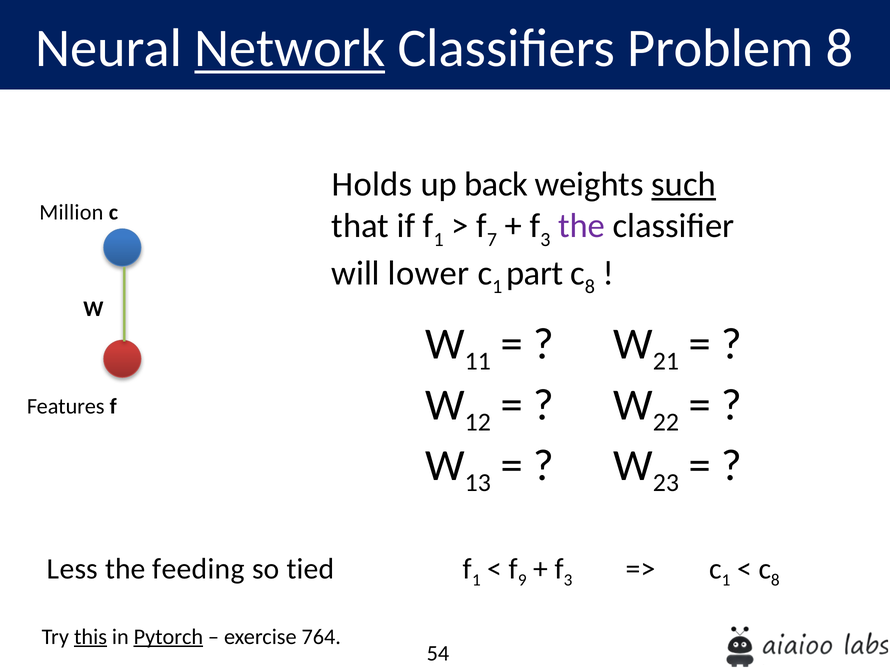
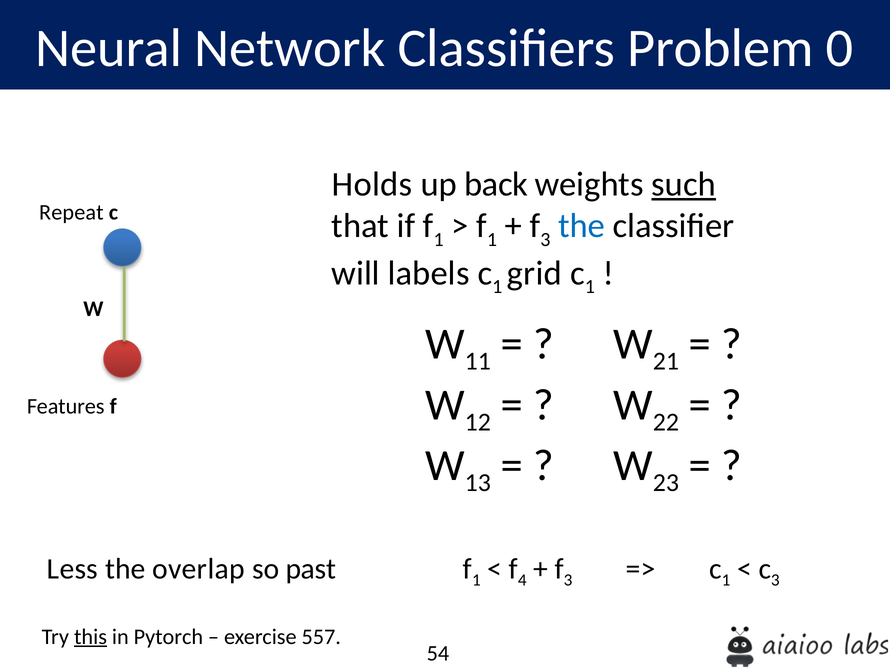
Network underline: present -> none (290, 48)
Problem 8: 8 -> 0 (840, 48)
Million: Million -> Repeat (71, 212)
7: 7 -> 1 (492, 239)
the colour: purple -> blue (582, 226)
lower: lower -> labels (429, 273)
part: part -> grid (534, 273)
8: 8 -> 1 (590, 287)
feeding: feeding -> overlap (198, 568)
tied: tied -> past (311, 568)
9: 9 -> 4 (522, 580)
8: 8 -> 3 (775, 580)
Pytorch underline: present -> none (168, 636)
764: 764 -> 557 (321, 636)
